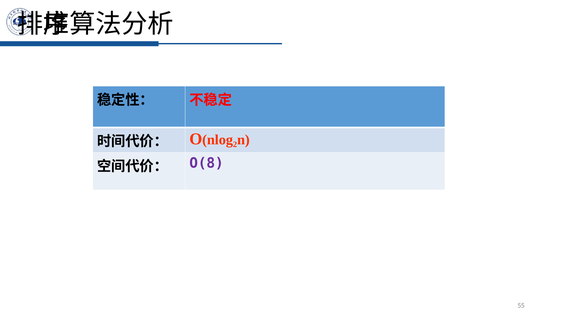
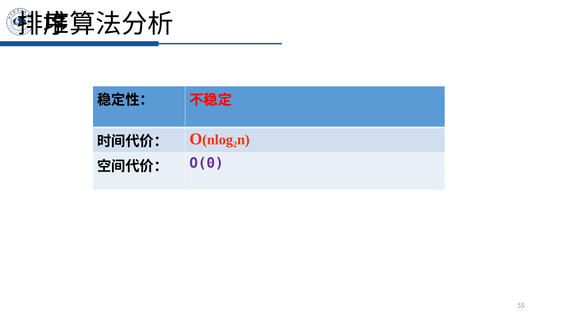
O(8: O(8 -> O(0 (206, 163)
